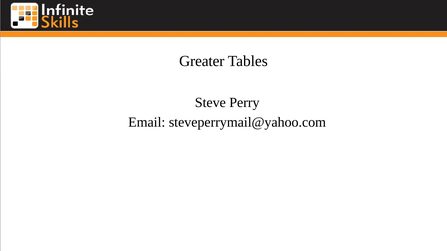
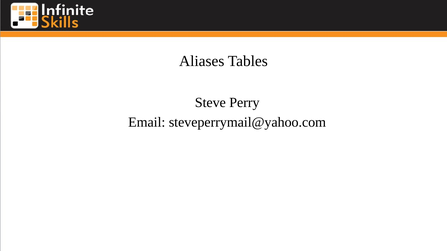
Greater: Greater -> Aliases (202, 61)
